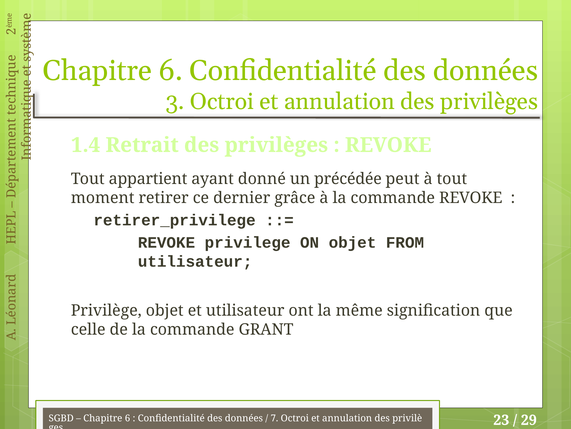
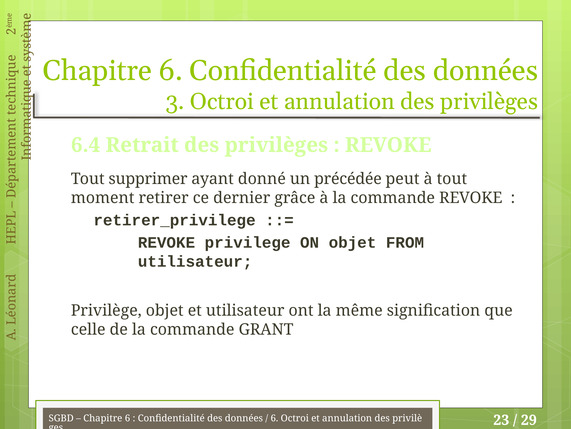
1.4: 1.4 -> 6.4 (86, 145)
appartient: appartient -> supprimer (148, 179)
7: 7 -> 6 (274, 417)
